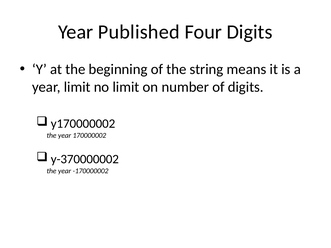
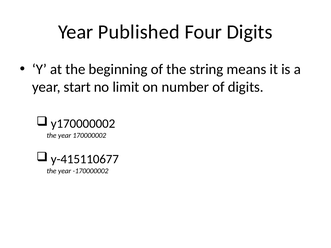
year limit: limit -> start (77, 87)
y-370000002: y-370000002 -> y-415110677 (85, 159)
